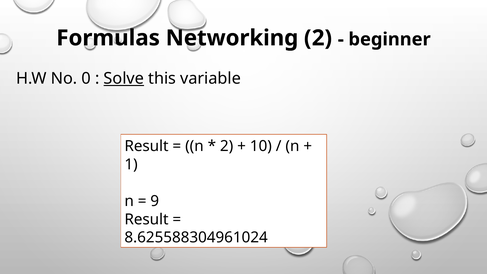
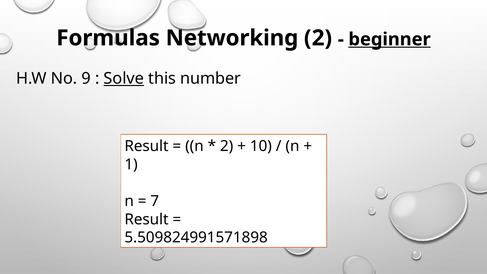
beginner underline: none -> present (390, 39)
0: 0 -> 9 (86, 78)
variable: variable -> number (211, 78)
9: 9 -> 7 (155, 201)
8.625588304961024: 8.625588304961024 -> 5.509824991571898 (196, 238)
